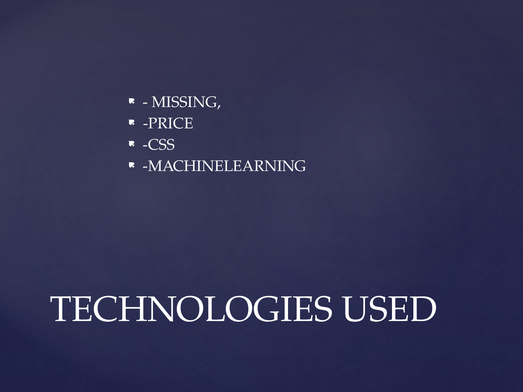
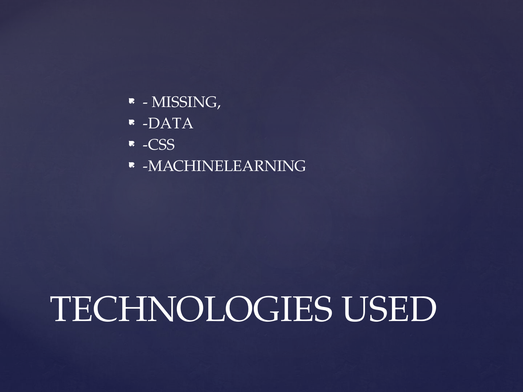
PRICE: PRICE -> DATA (168, 124)
